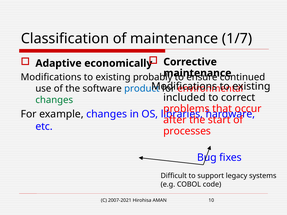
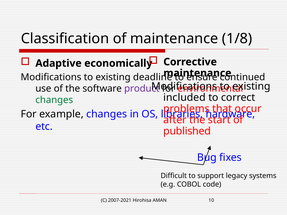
1/7: 1/7 -> 1/8 (237, 39)
probably: probably -> deadline (153, 77)
product colour: blue -> purple (142, 89)
processes: processes -> published (187, 131)
